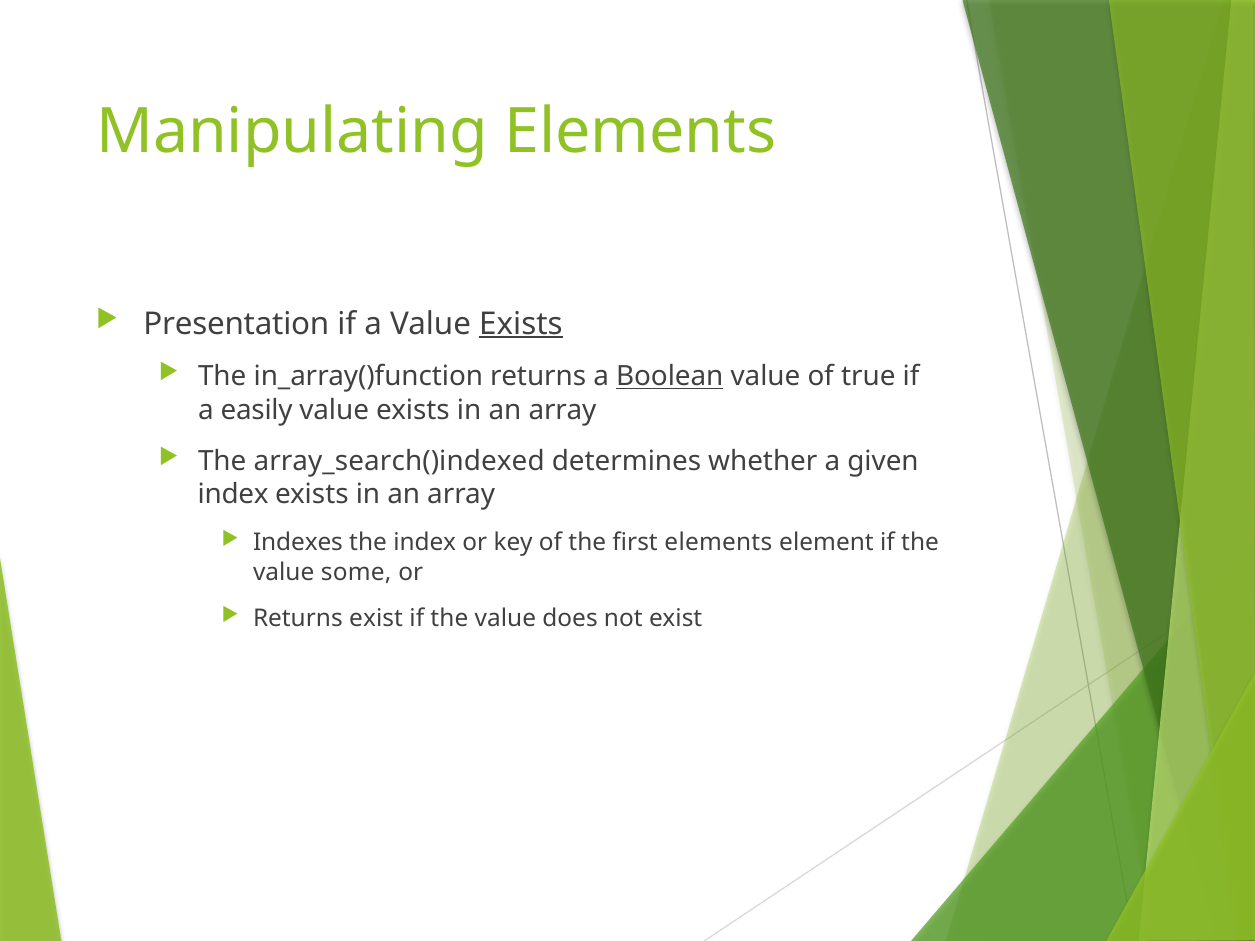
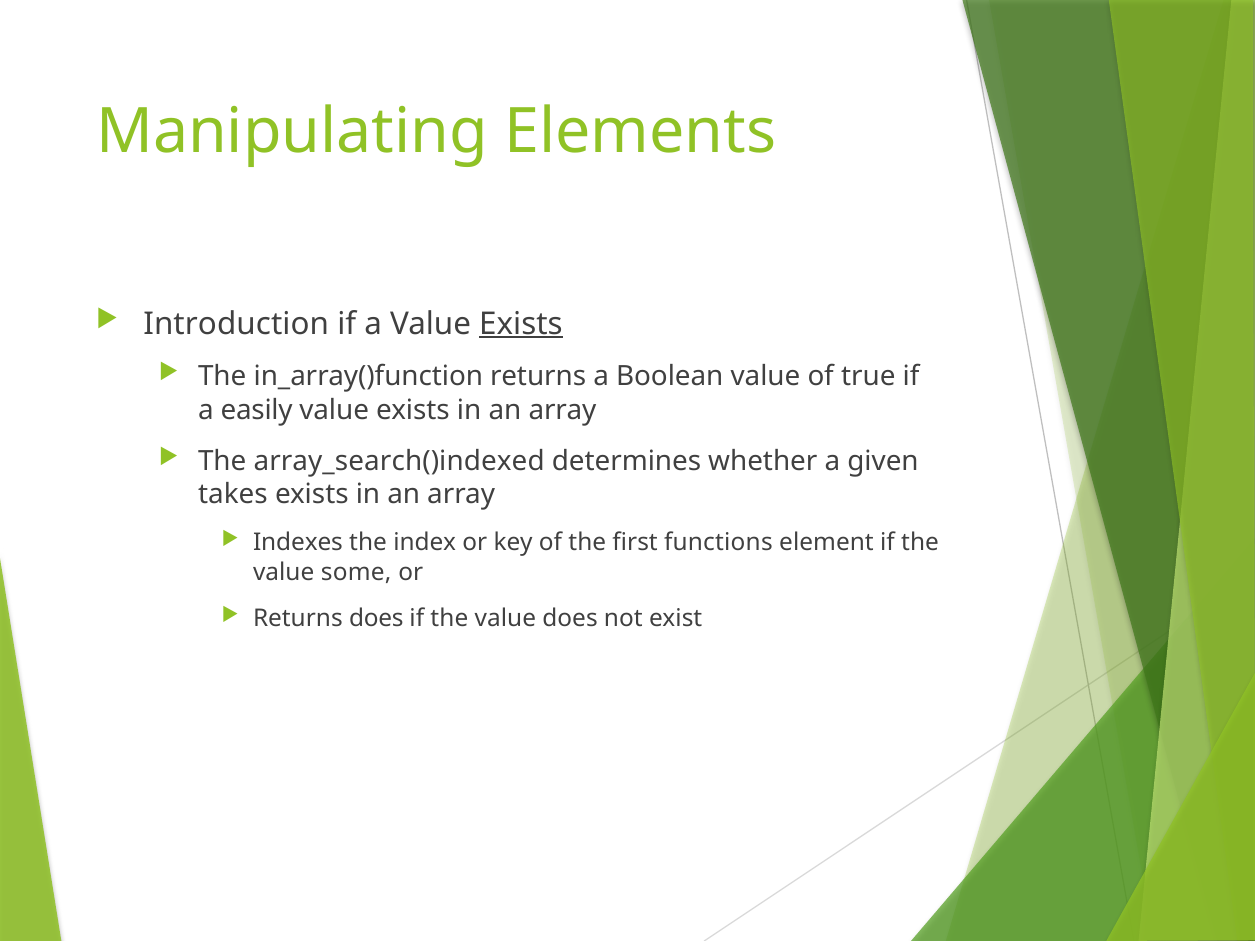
Presentation: Presentation -> Introduction (236, 324)
Boolean underline: present -> none (670, 377)
index: index -> takes (233, 494)
first elements: elements -> functions (718, 543)
Returns exist: exist -> does (376, 619)
